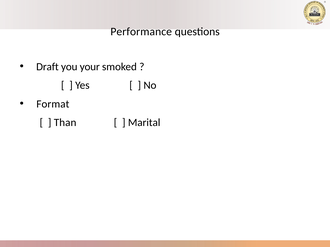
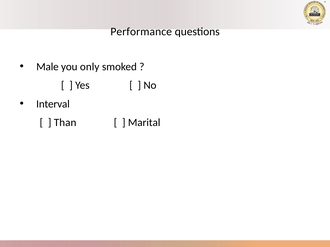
Draft: Draft -> Male (47, 67)
your: your -> only (90, 67)
Format: Format -> Interval (53, 104)
